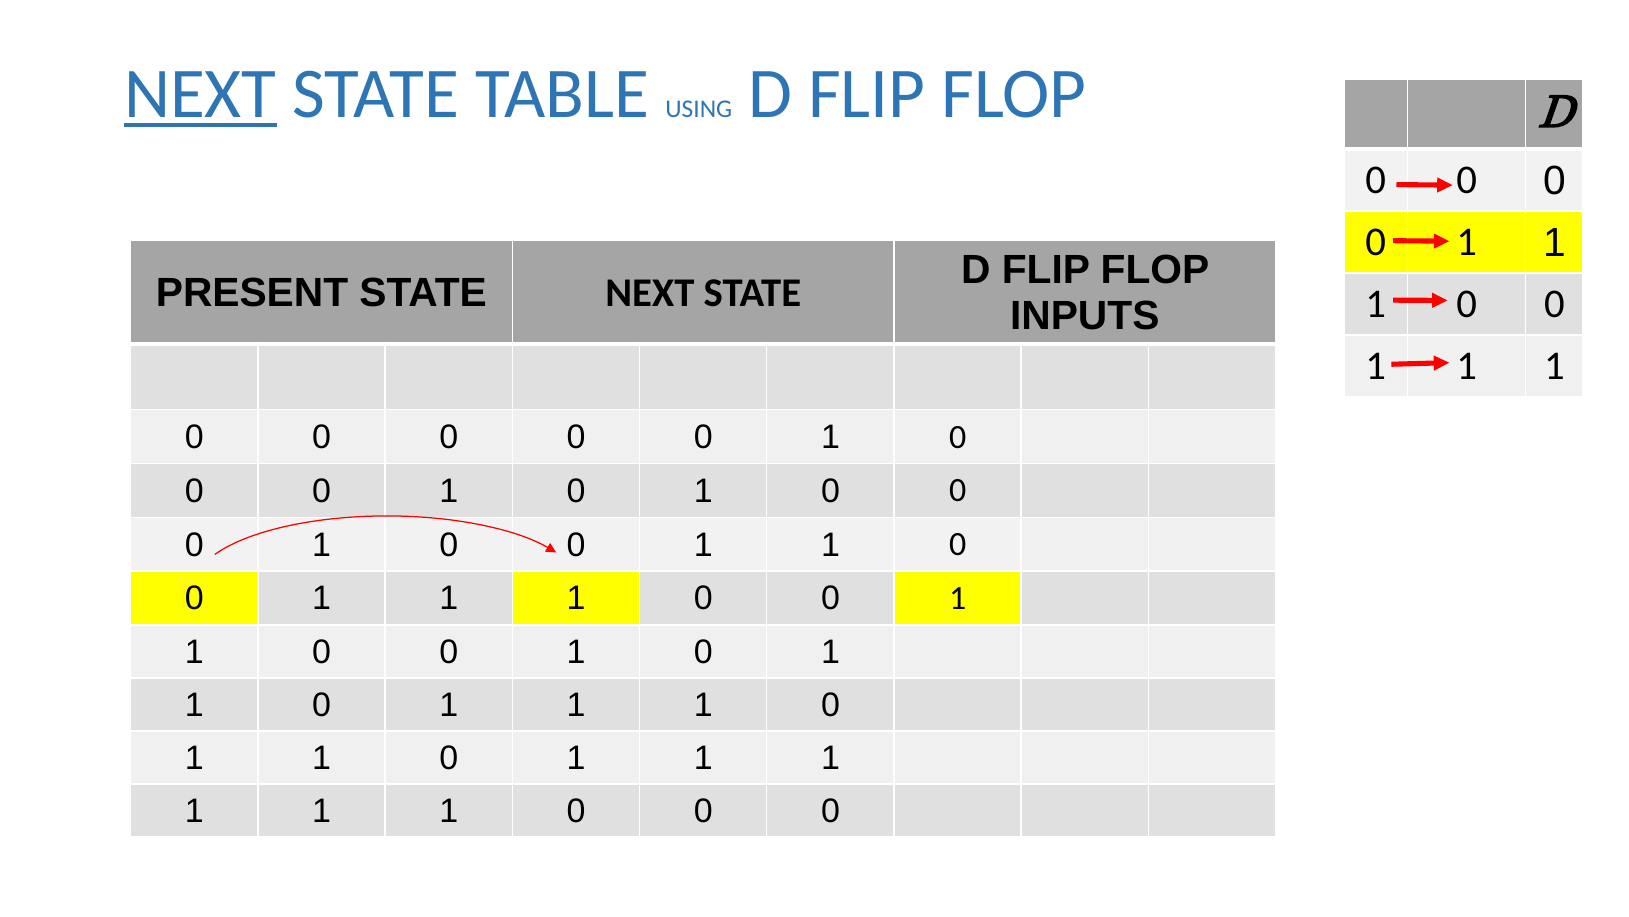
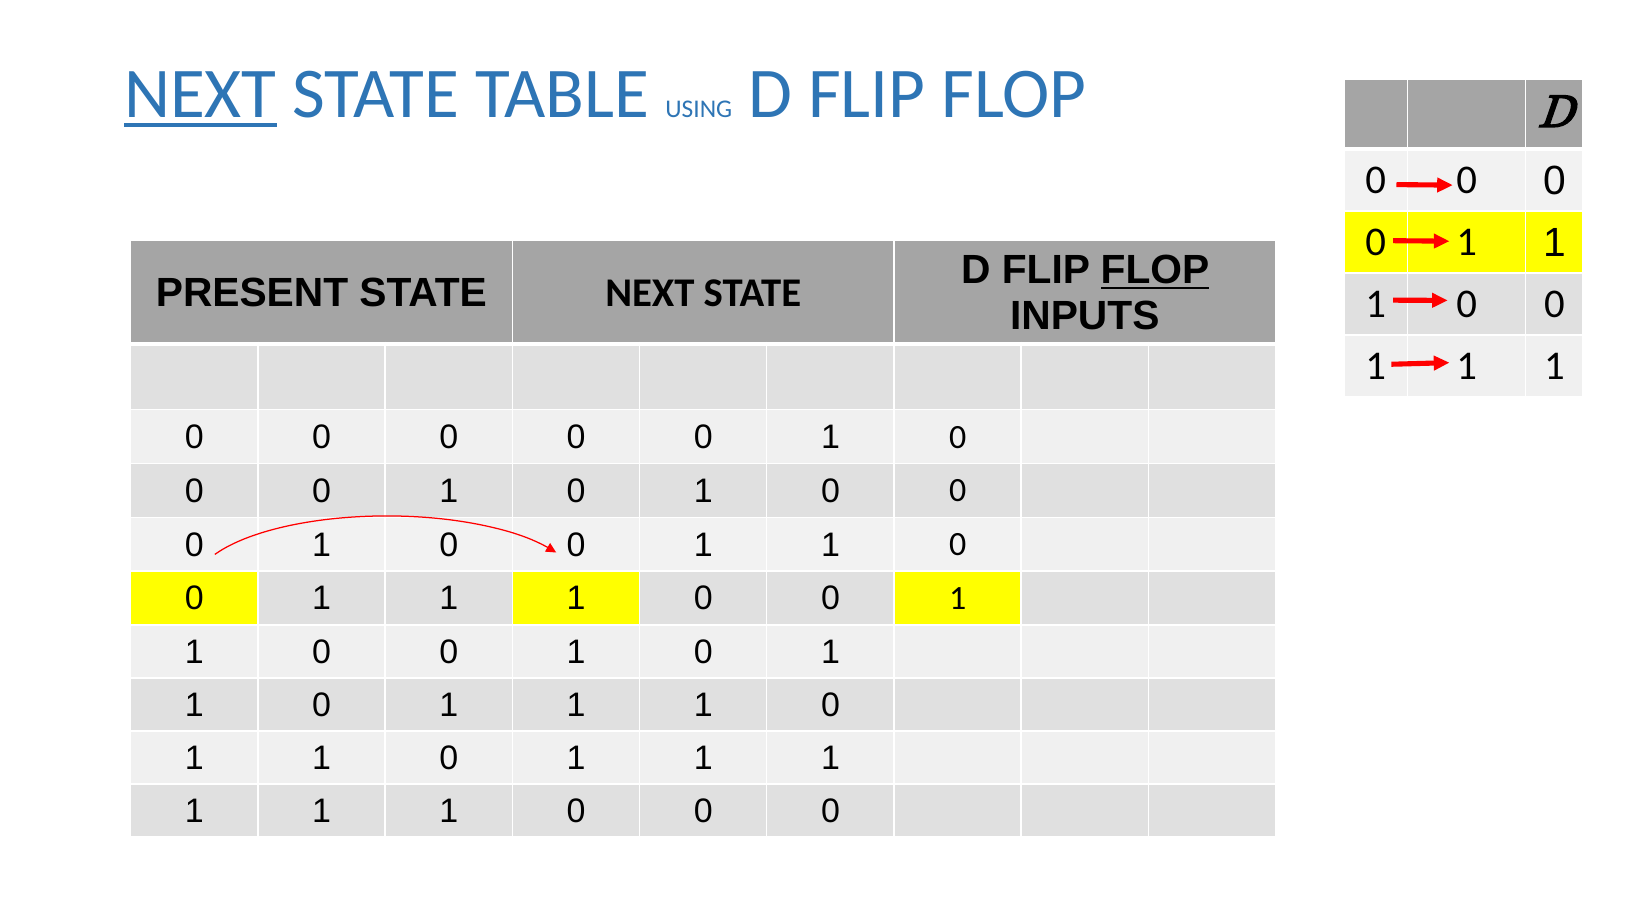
FLOP underline: none -> present (1155, 270)
